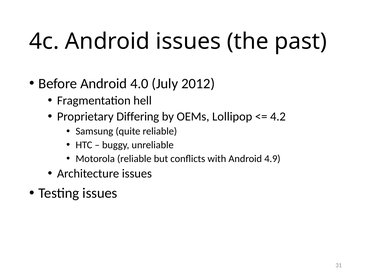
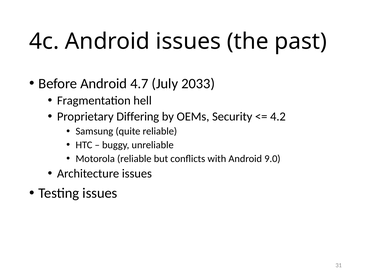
4.0: 4.0 -> 4.7 (139, 84)
2012: 2012 -> 2033 (198, 84)
Lollipop: Lollipop -> Security (232, 117)
4.9: 4.9 -> 9.0 (272, 159)
